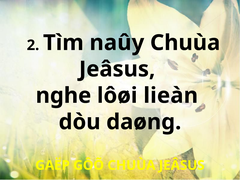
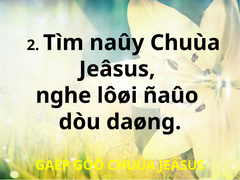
lieàn: lieàn -> ñaûo (171, 96)
